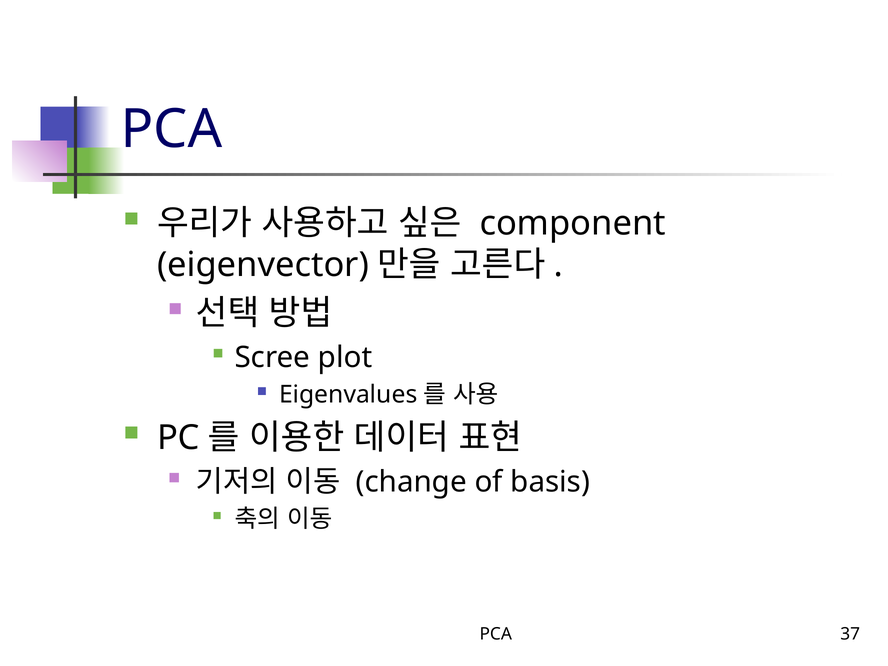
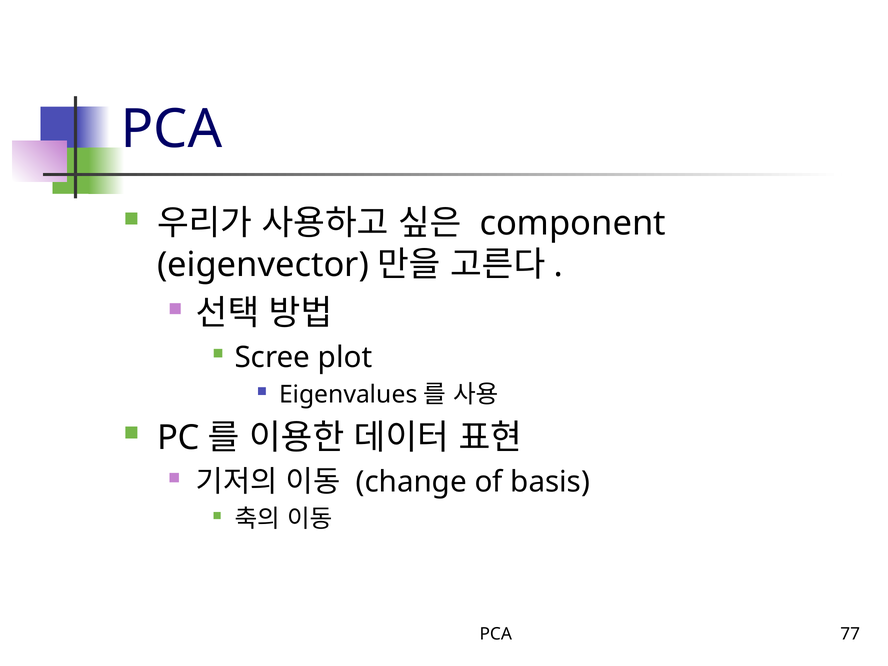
37: 37 -> 77 (850, 634)
